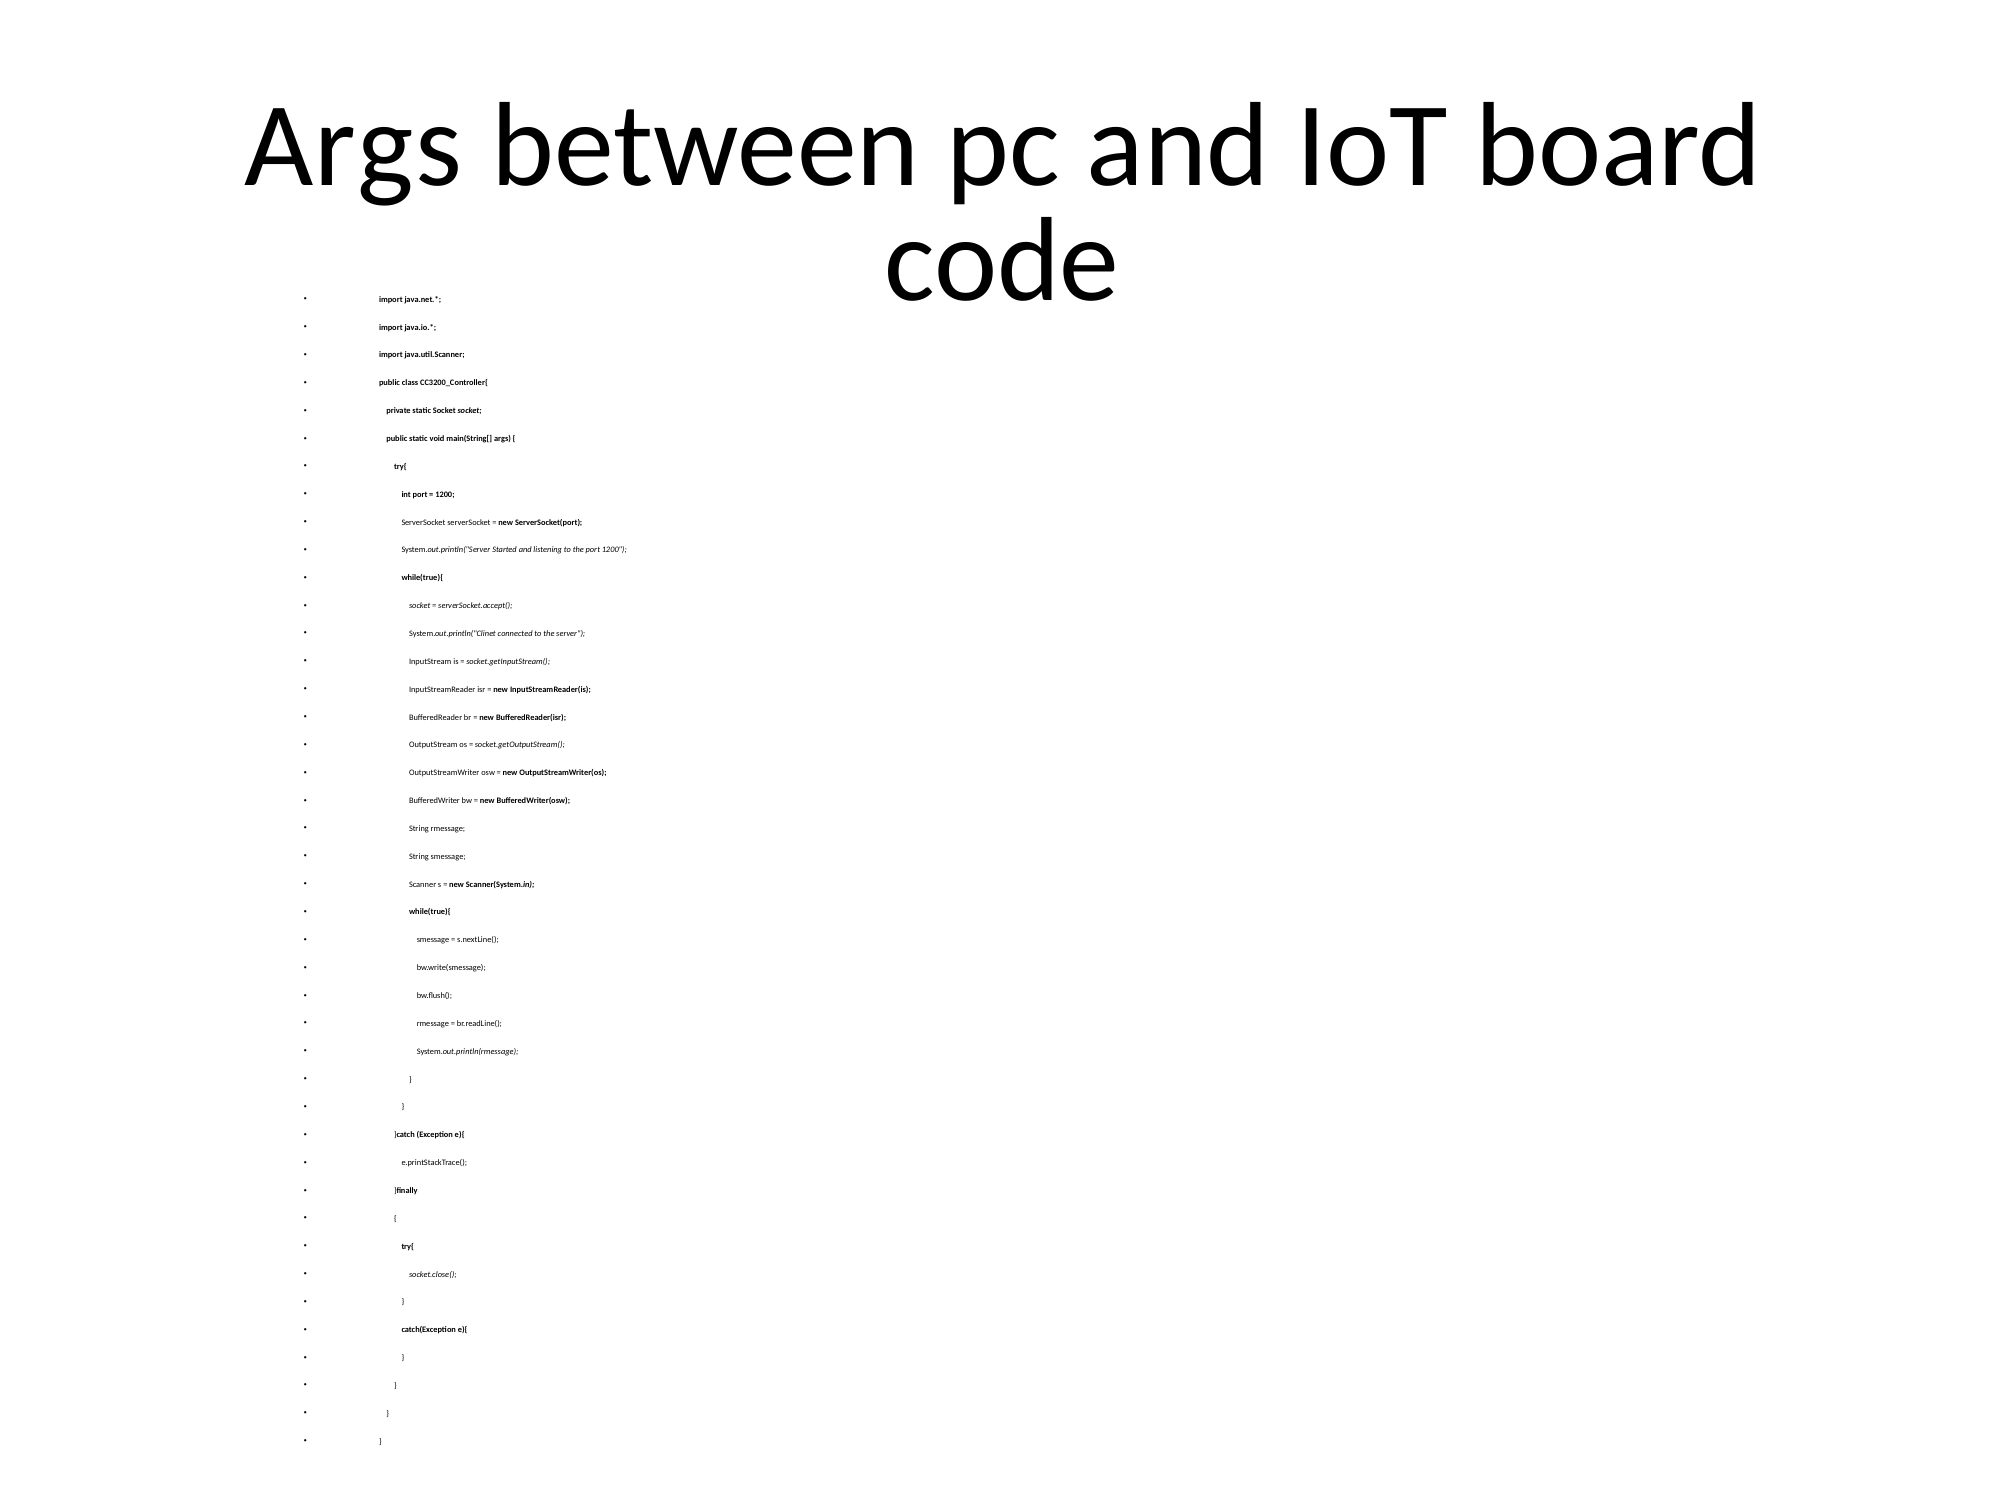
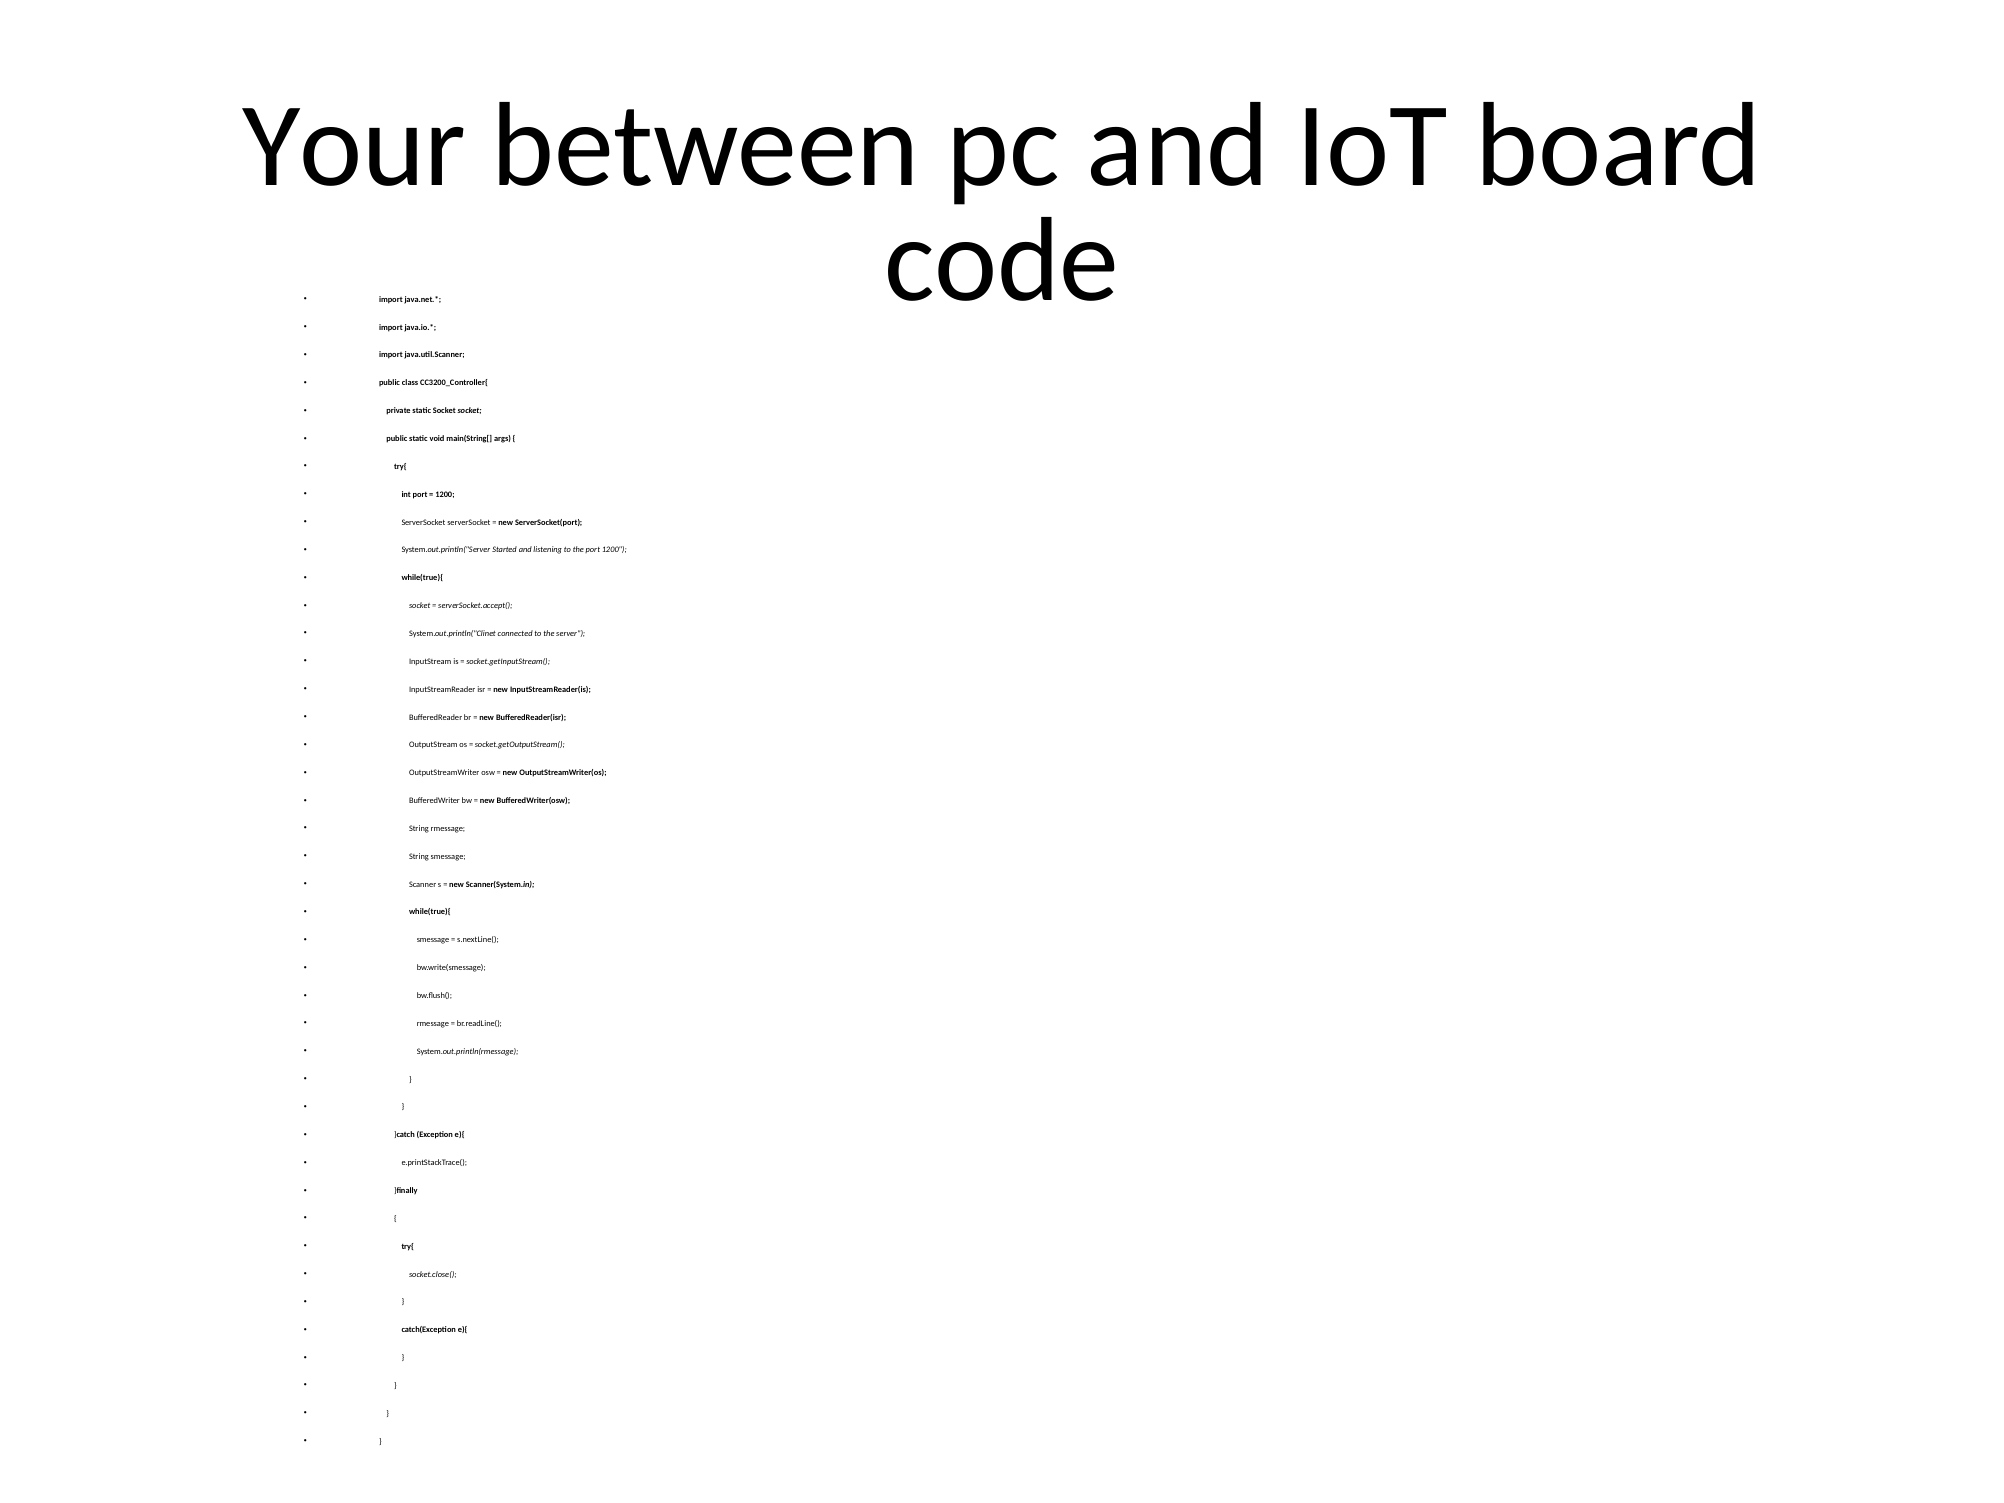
Args: Args -> Your (354, 146)
